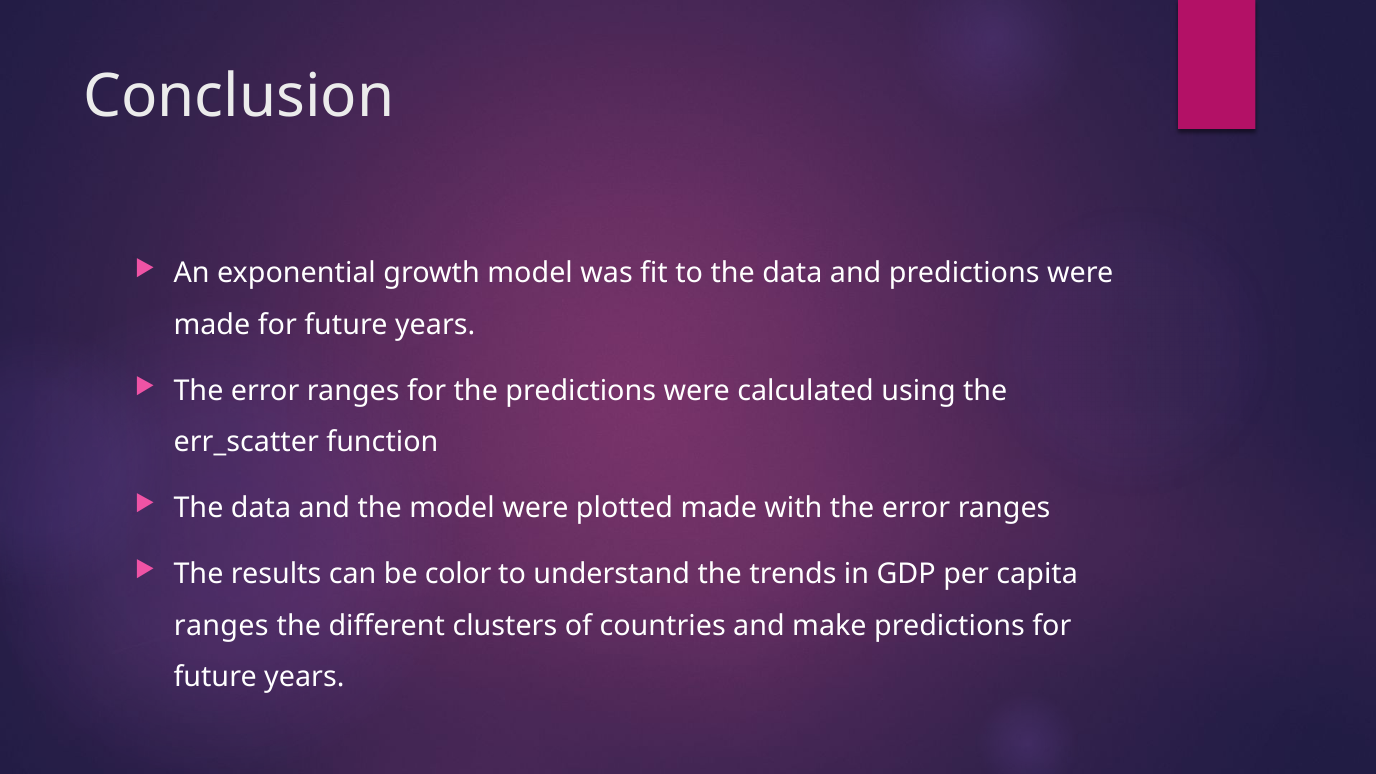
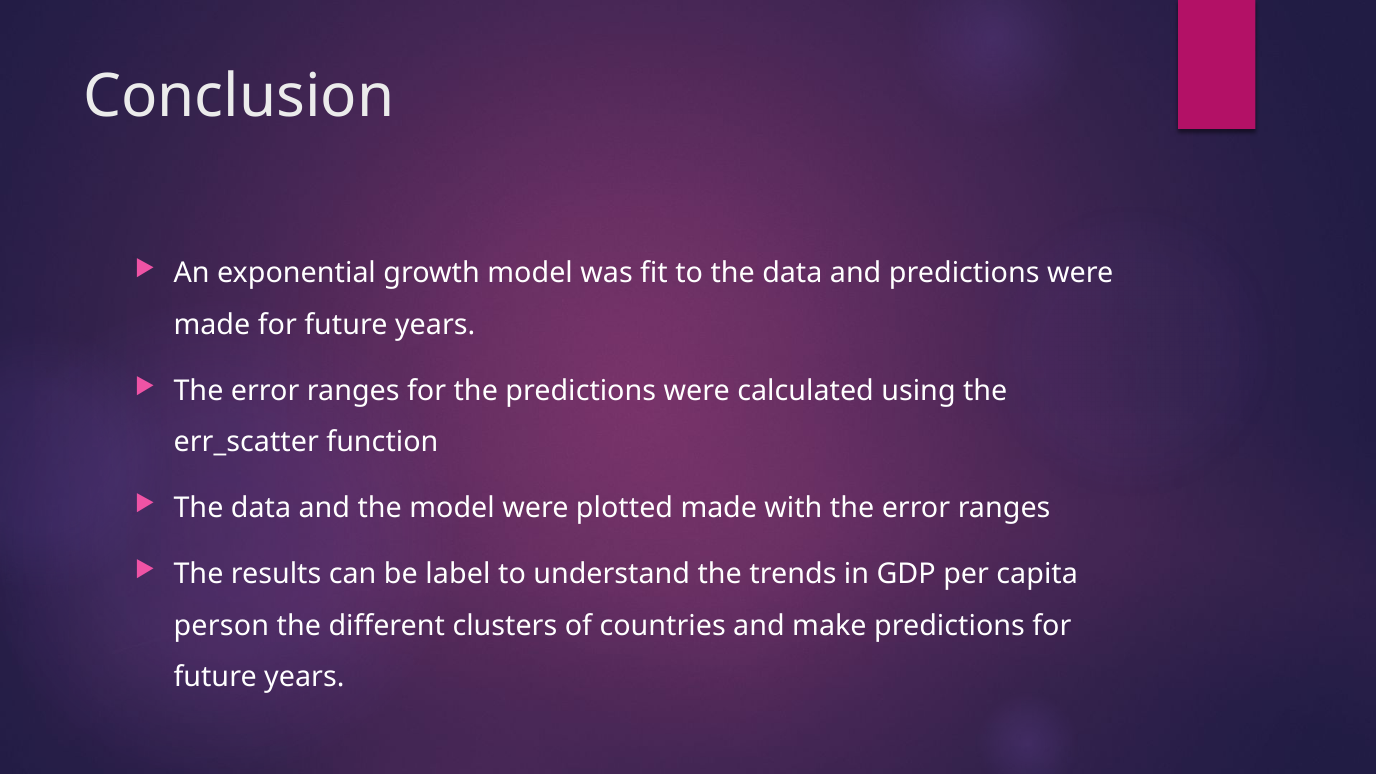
color: color -> label (458, 574)
ranges: ranges -> person (221, 626)
